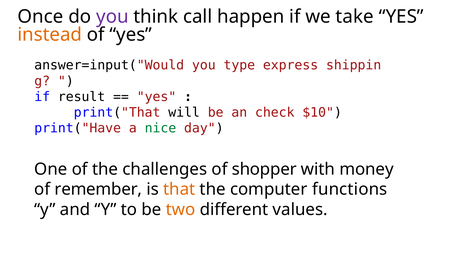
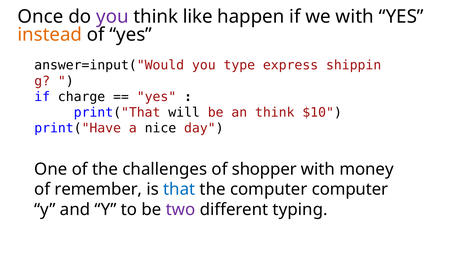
call: call -> like (198, 17)
we take: take -> with (355, 17)
result: result -> charge (82, 97)
an check: check -> think (275, 113)
nice colour: green -> black (160, 128)
that colour: orange -> blue (179, 189)
computer functions: functions -> computer (350, 189)
two colour: orange -> purple (181, 210)
values: values -> typing (300, 210)
